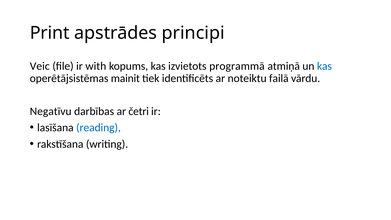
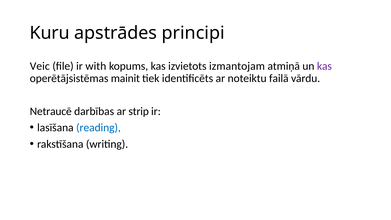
Print: Print -> Kuru (50, 33)
programmā: programmā -> izmantojam (237, 66)
kas colour: blue -> purple (324, 66)
Negatīvu: Negatīvu -> Netraucē (51, 111)
četri: četri -> strip (139, 111)
